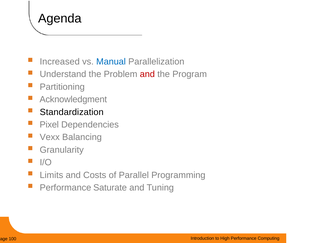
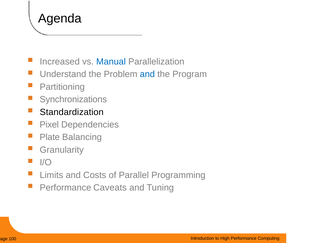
and colour: red -> blue (147, 74)
Acknowledgment: Acknowledgment -> Synchronizations (73, 99)
Vexx: Vexx -> Plate (50, 137)
Saturate: Saturate -> Caveats (110, 188)
